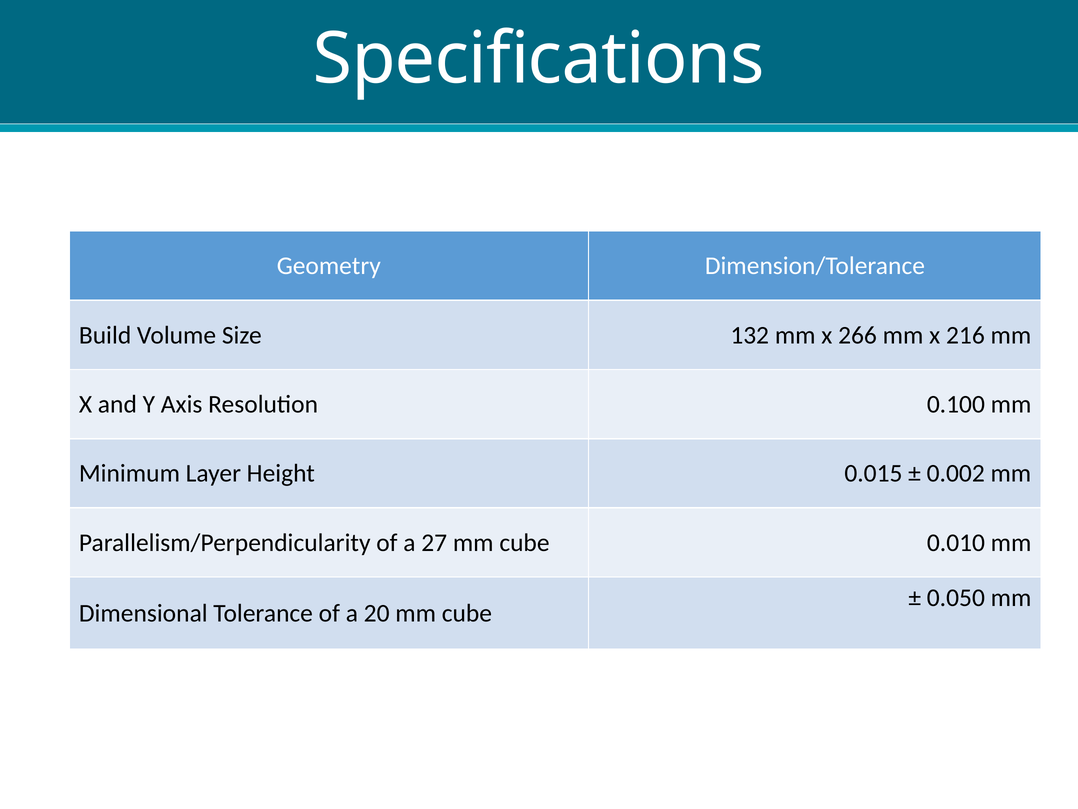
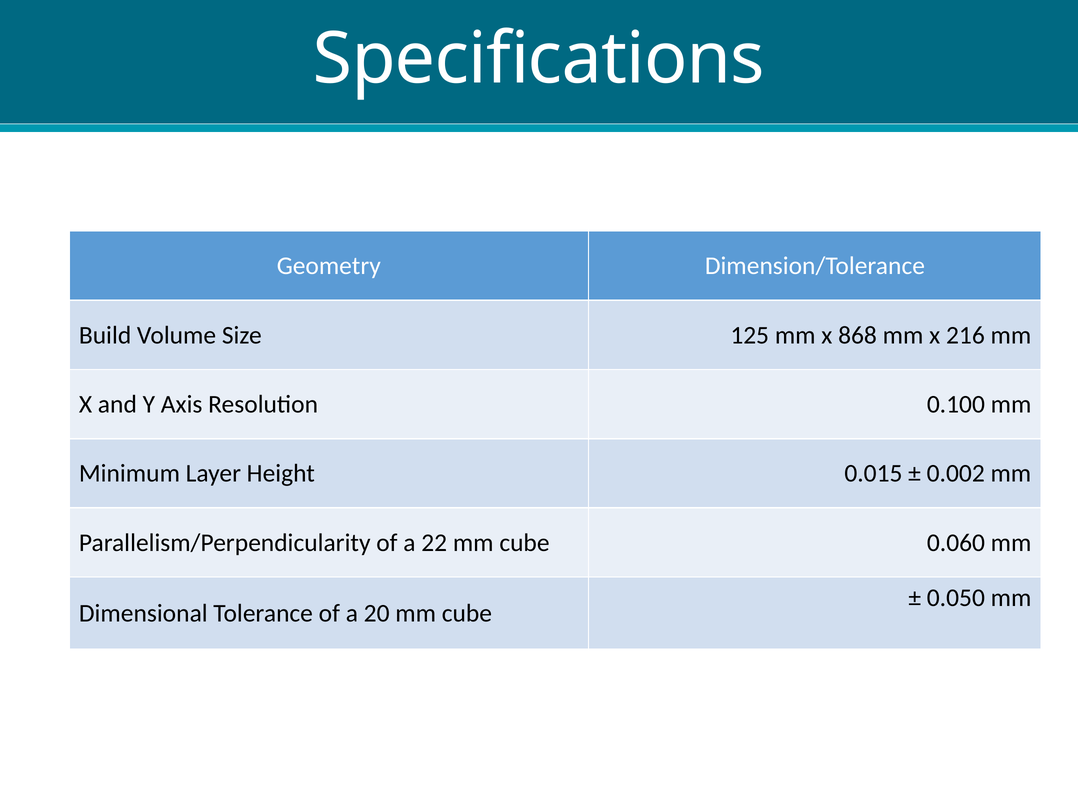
132: 132 -> 125 (750, 335)
266: 266 -> 868 (858, 335)
27: 27 -> 22 (434, 542)
0.010: 0.010 -> 0.060 (956, 542)
